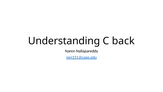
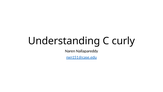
back: back -> curly (123, 41)
